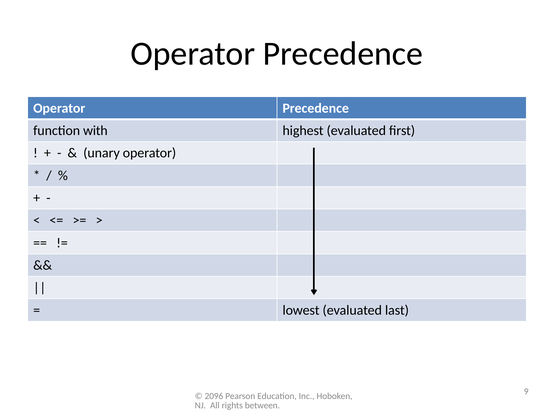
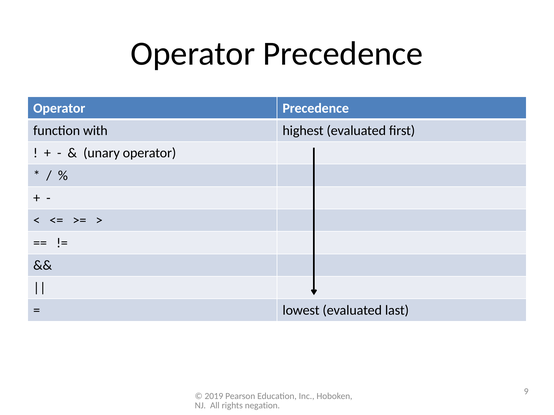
2096: 2096 -> 2019 (214, 397)
between: between -> negation (262, 406)
